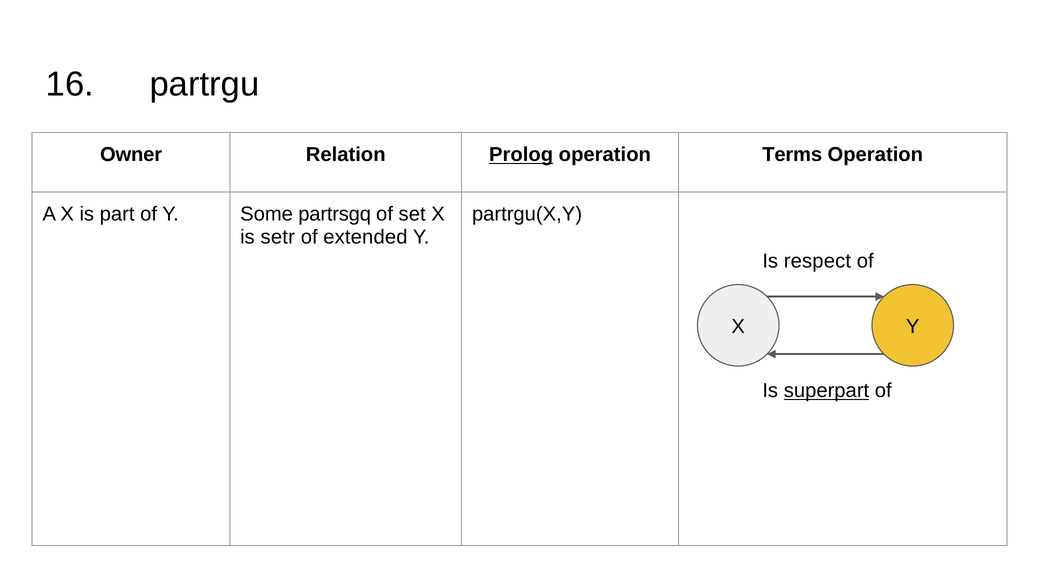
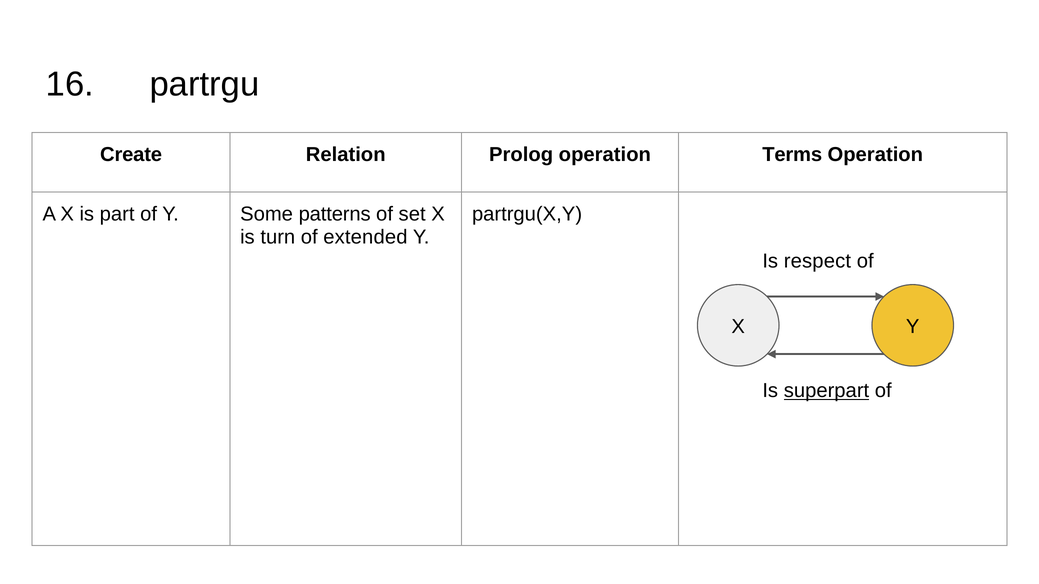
Owner: Owner -> Create (131, 155)
Prolog underline: present -> none (521, 155)
partrsgq: partrsgq -> patterns (335, 214)
setr: setr -> turn (278, 237)
